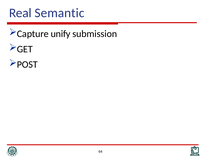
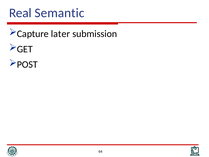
unify: unify -> later (60, 34)
